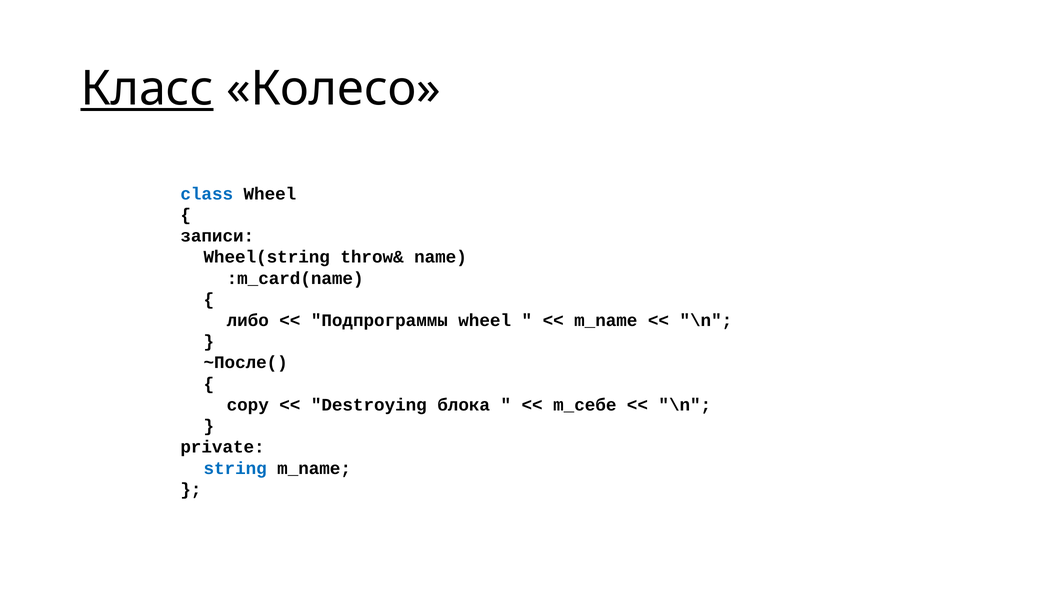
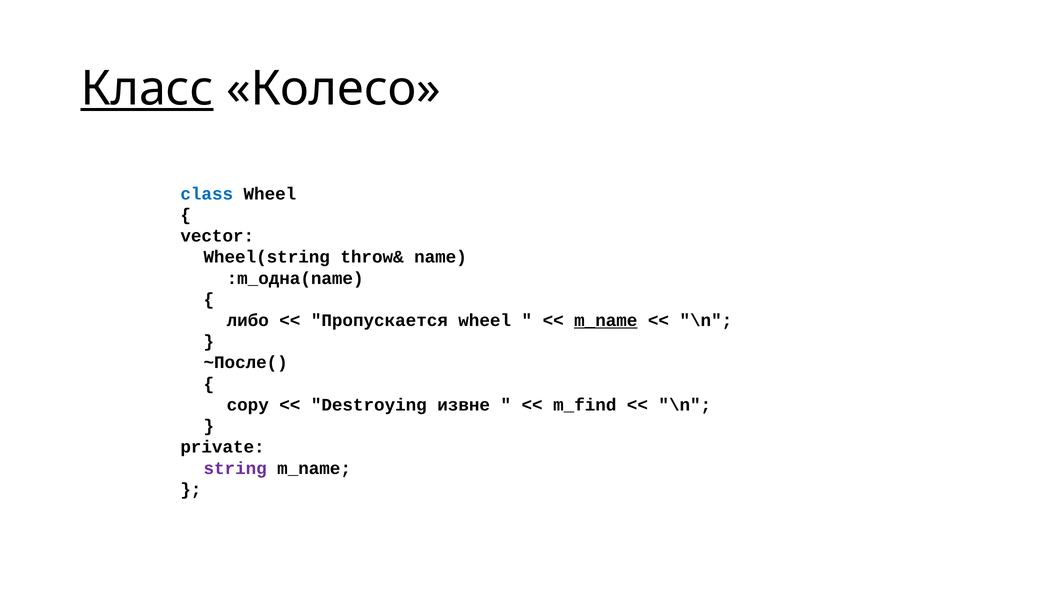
записи: записи -> vector (217, 236)
:m_card(name: :m_card(name -> :m_одна(name (295, 279)
Подпрограммы: Подпрограммы -> Пропускается (379, 321)
m_name underline: none -> present (606, 321)
блока: блока -> извне (464, 405)
m_себе: m_себе -> m_find (585, 405)
string colour: blue -> purple (235, 469)
